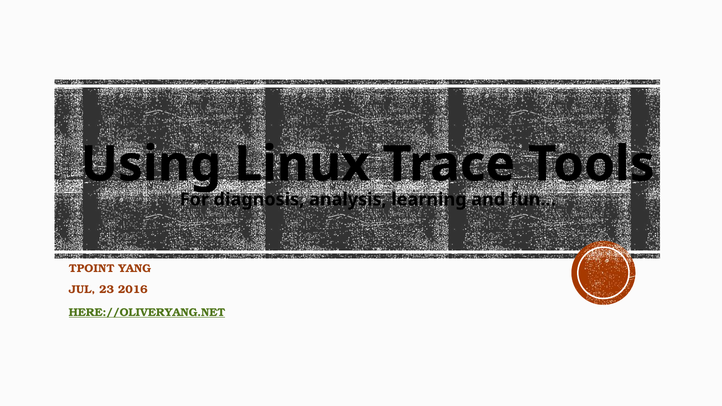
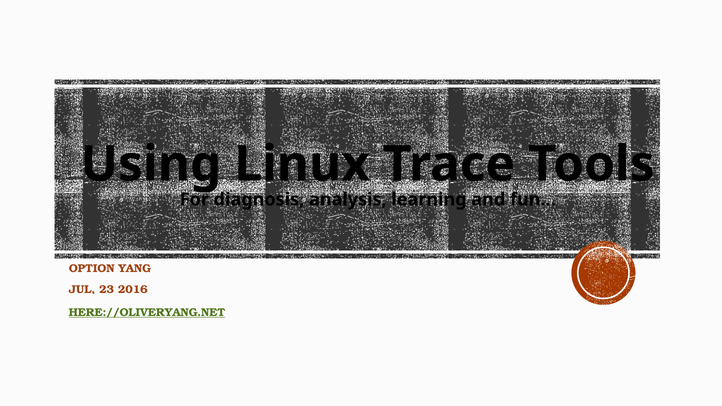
TPOINT: TPOINT -> OPTION (92, 269)
